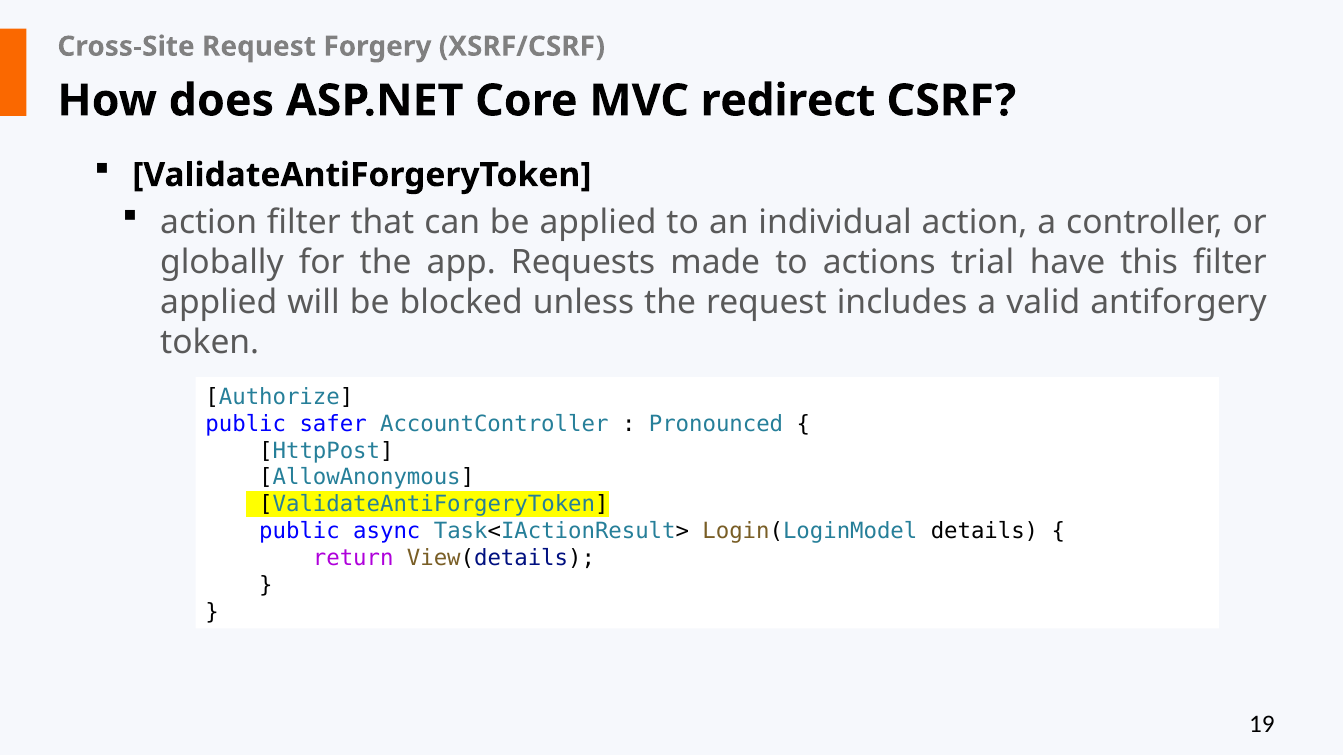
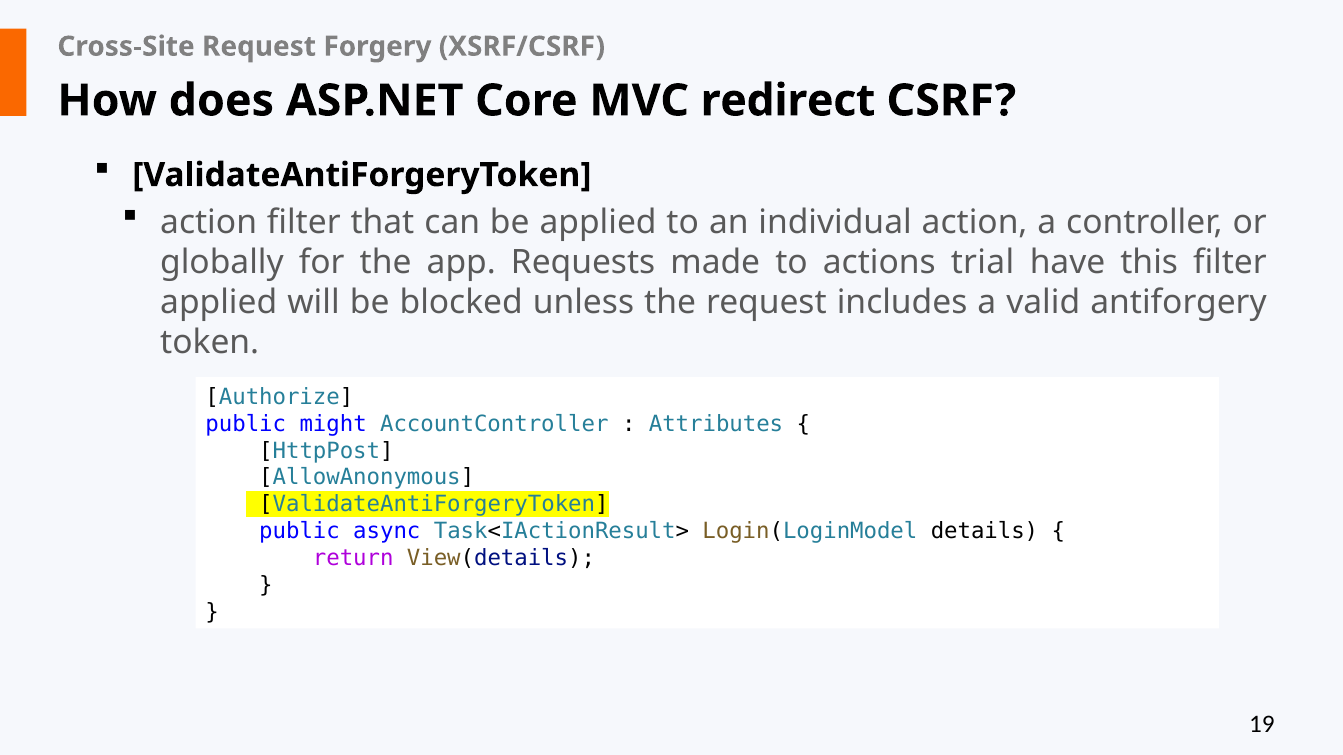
safer: safer -> might (333, 424)
Pronounced: Pronounced -> Attributes (716, 424)
